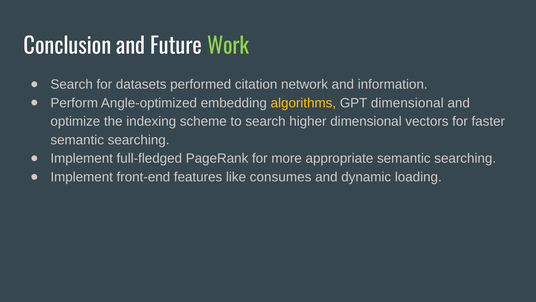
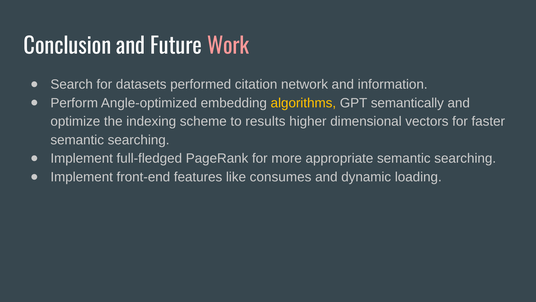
Work colour: light green -> pink (228, 46)
GPT dimensional: dimensional -> semantically (407, 103)
to search: search -> results (265, 121)
